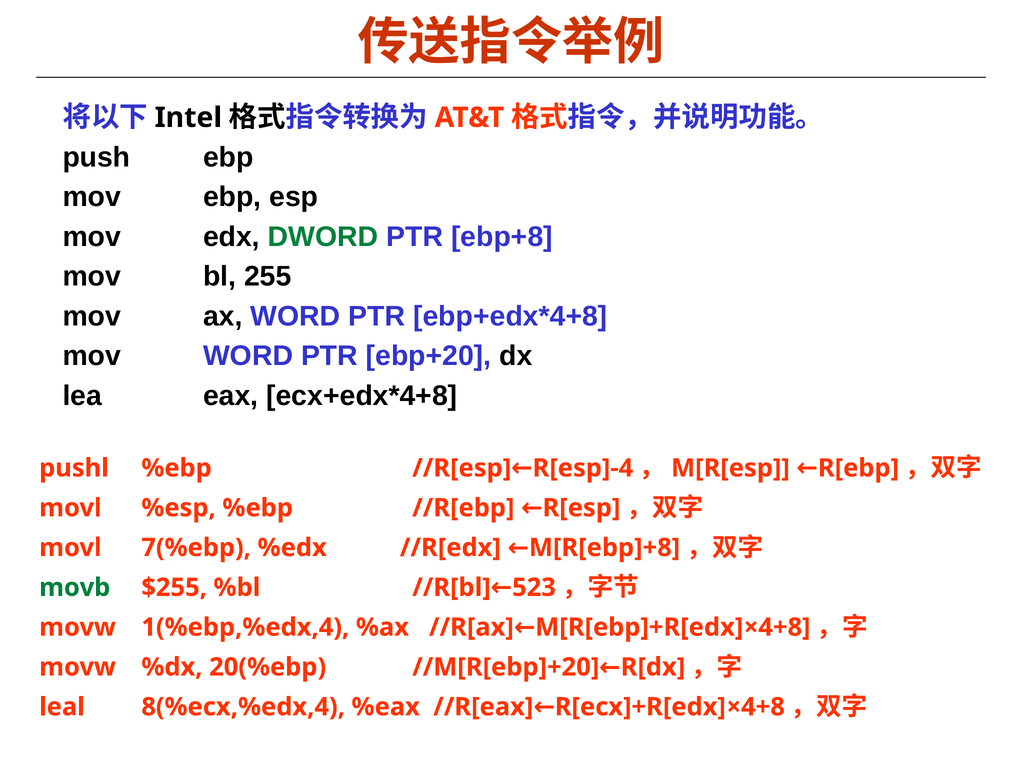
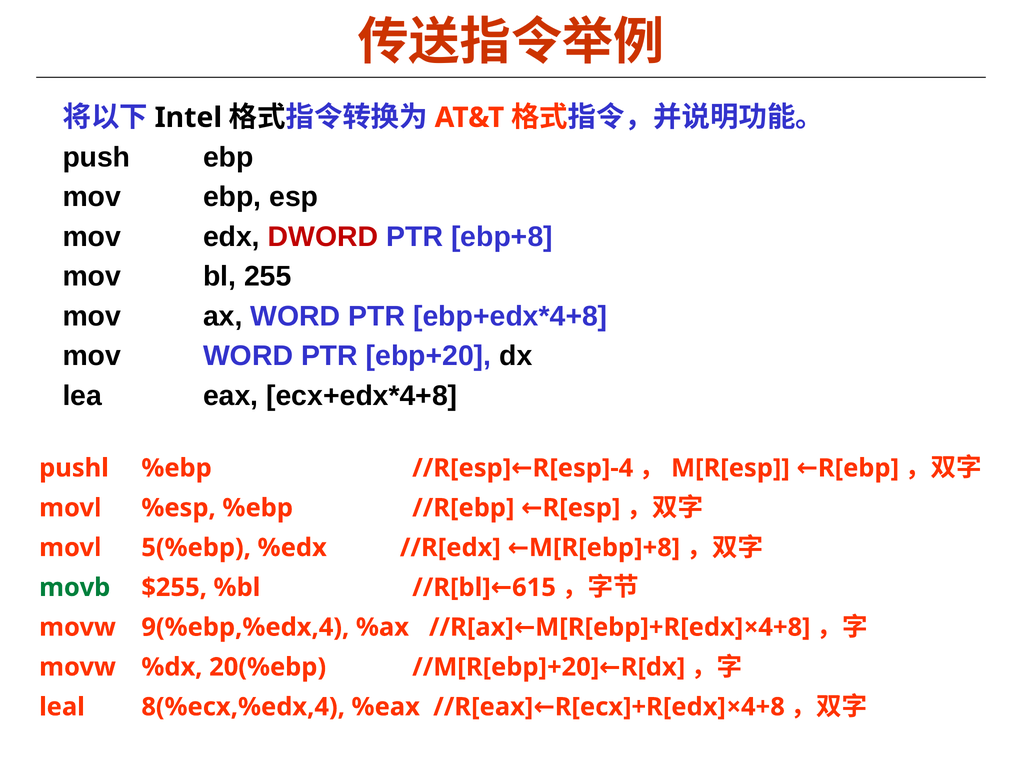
DWORD colour: green -> red (323, 237)
7(%ebp: 7(%ebp -> 5(%ebp (196, 548)
523: 523 -> 615 (534, 588)
1(%ebp,%edx,4: 1(%ebp,%edx,4 -> 9(%ebp,%edx,4 (245, 628)
